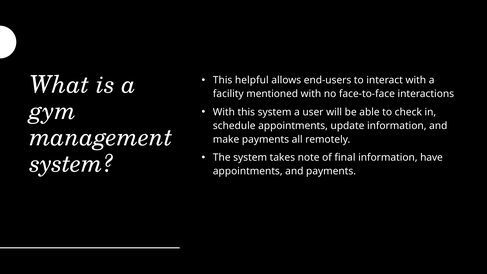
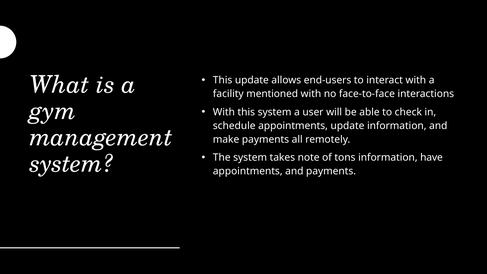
This helpful: helpful -> update (252, 80)
final: final -> tons (345, 158)
